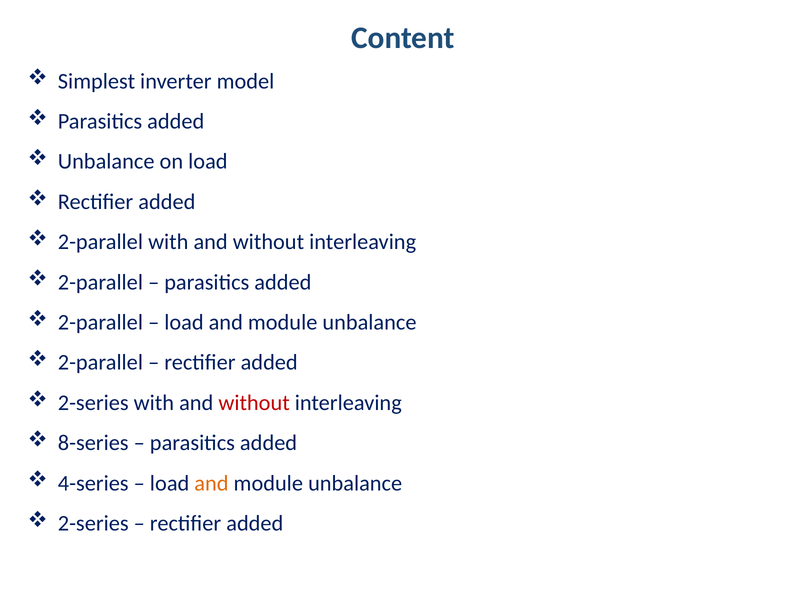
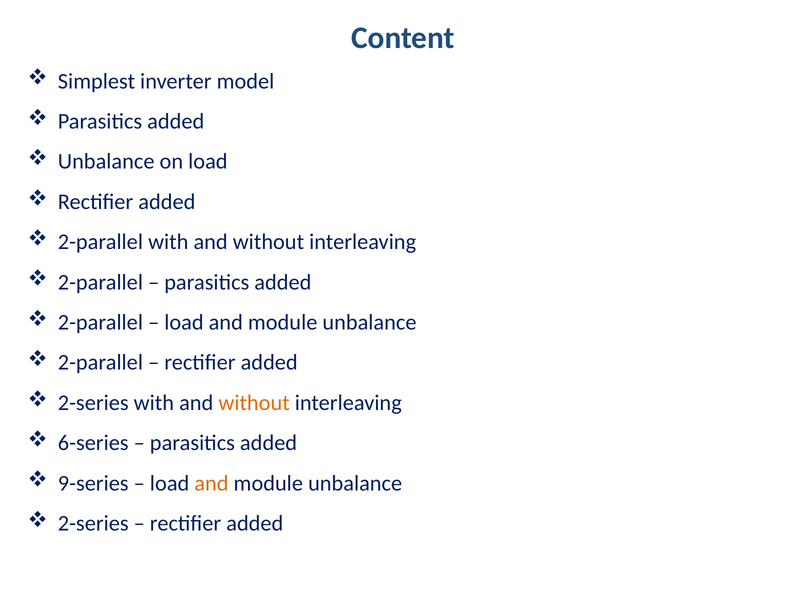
without colour: red -> orange (254, 403)
8-series: 8-series -> 6-series (93, 443)
4-series: 4-series -> 9-series (93, 483)
